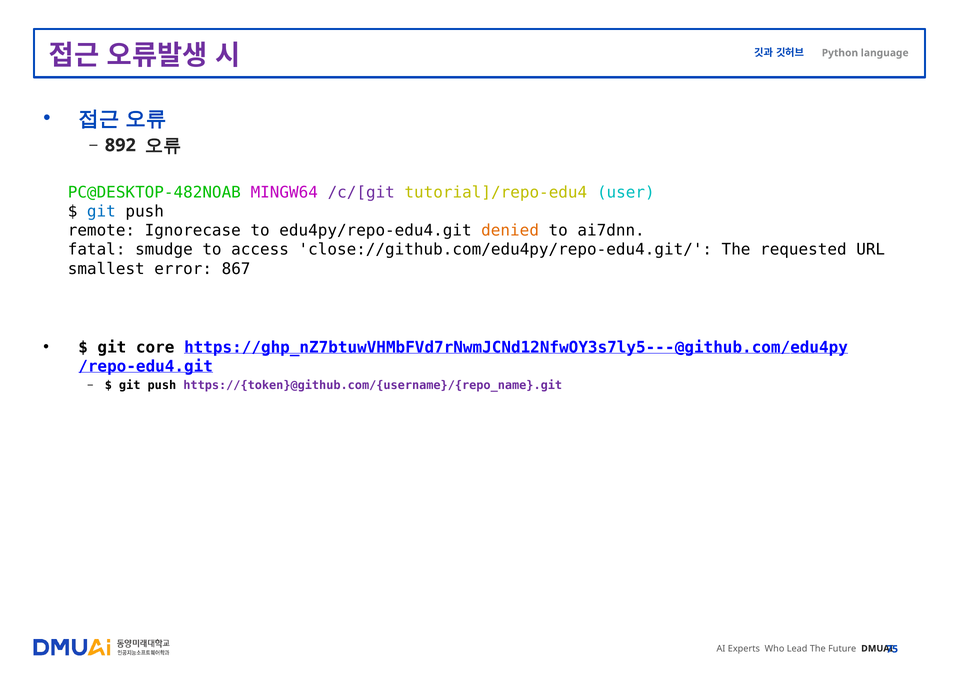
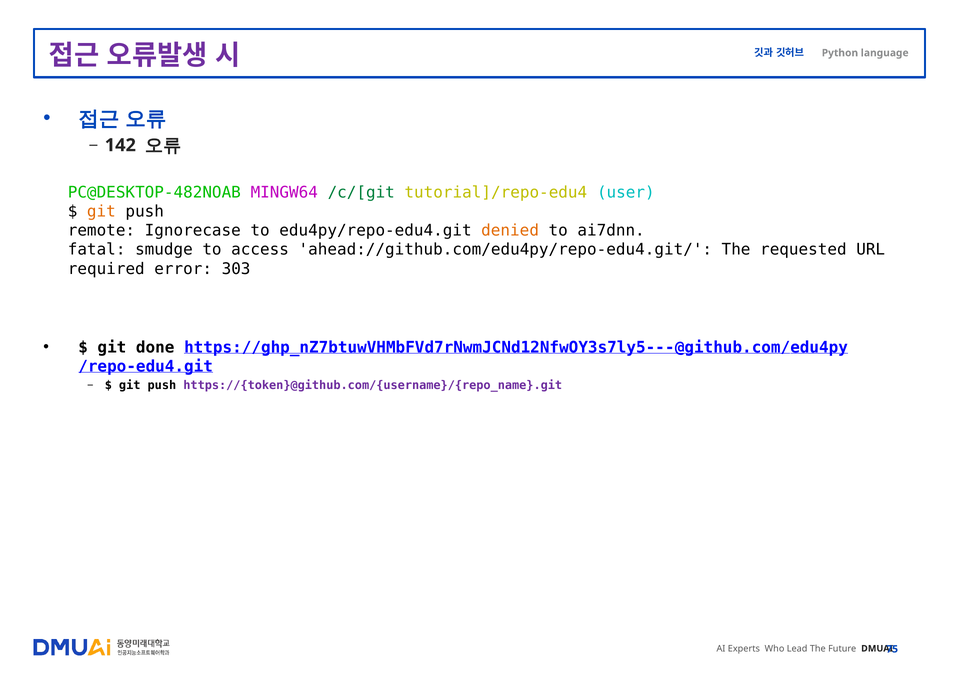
892: 892 -> 142 (120, 145)
/c/[git colour: purple -> green (361, 192)
git colour: blue -> orange (101, 211)
close://github.com/edu4py/repo-edu4.git/: close://github.com/edu4py/repo-edu4.git/ -> ahead://github.com/edu4py/repo-edu4.git/ (505, 250)
smallest: smallest -> required (106, 269)
867: 867 -> 303 (236, 269)
core: core -> done (155, 347)
